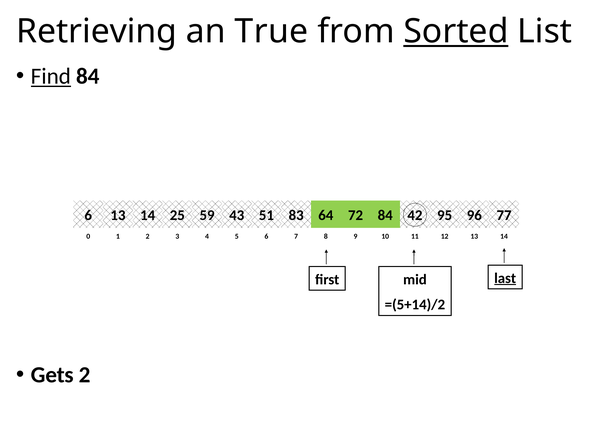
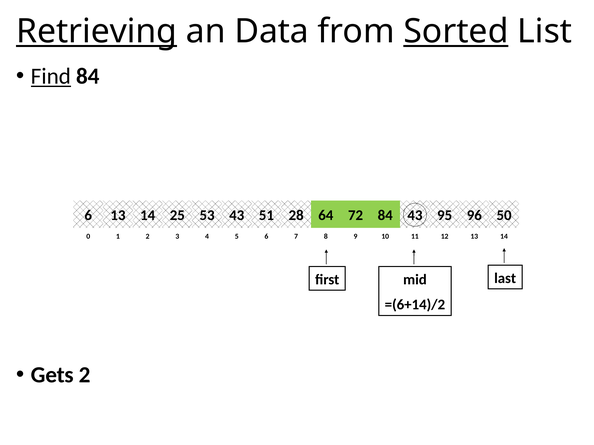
Retrieving underline: none -> present (97, 32)
True: True -> Data (272, 32)
59: 59 -> 53 (207, 215)
83: 83 -> 28 (296, 215)
72 42: 42 -> 43 (415, 215)
77: 77 -> 50 (504, 215)
last underline: present -> none (505, 278)
=(5+14)/2: =(5+14)/2 -> =(6+14)/2 (415, 305)
